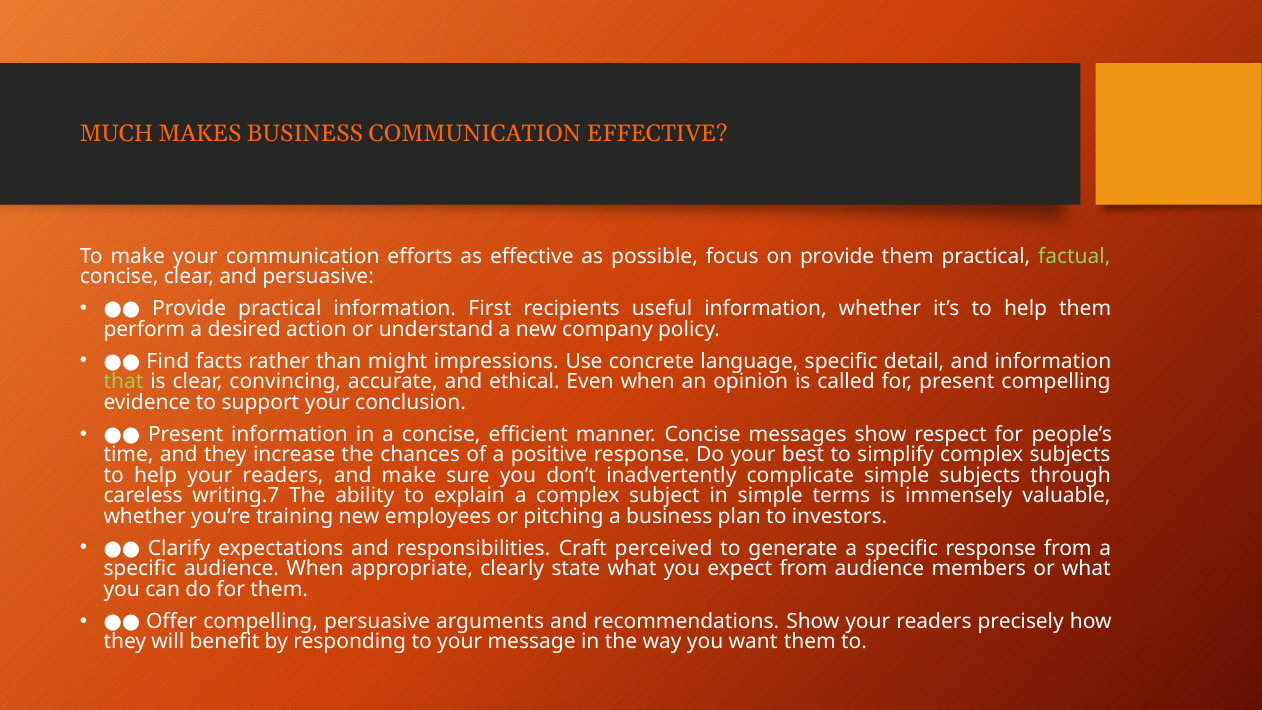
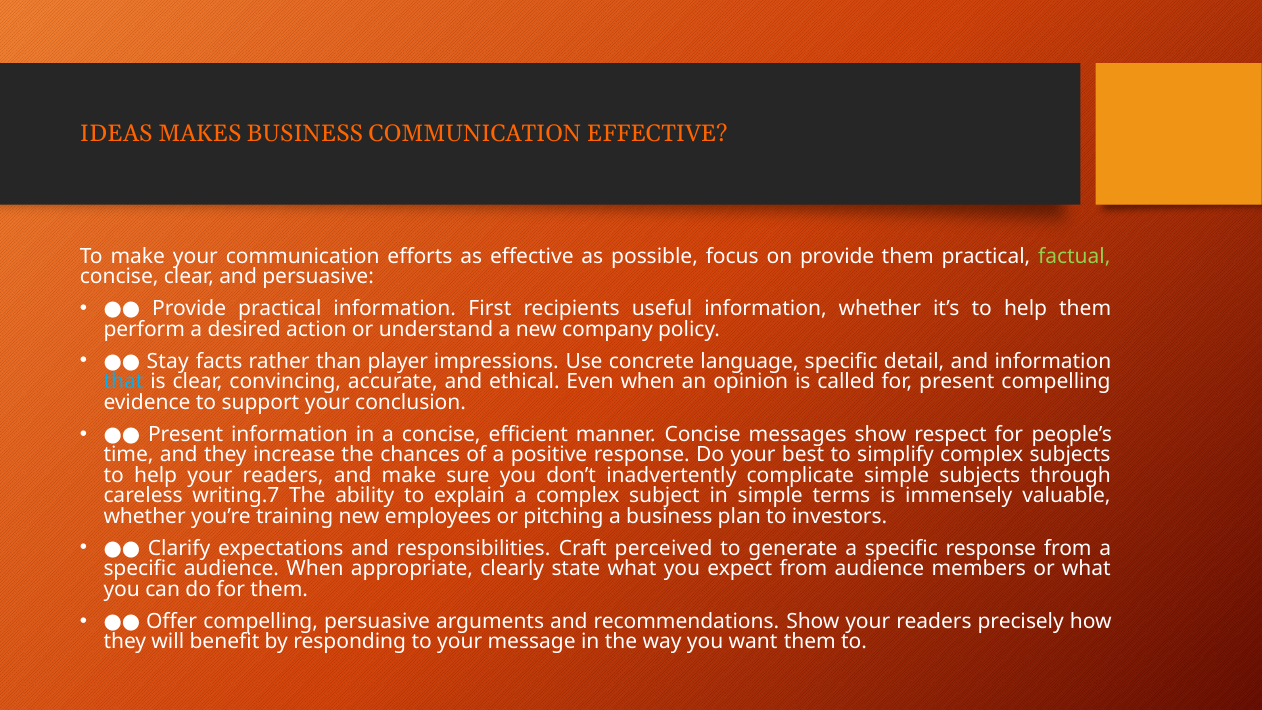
MUCH: MUCH -> IDEAS (116, 134)
Find: Find -> Stay (168, 361)
might: might -> player (398, 361)
that colour: light green -> light blue (123, 382)
